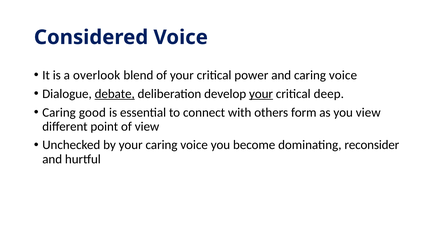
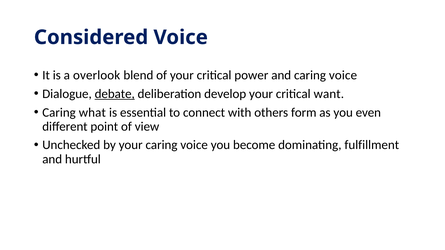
your underline: present -> none (261, 94)
deep: deep -> want (329, 94)
good: good -> what (92, 113)
you view: view -> even (368, 113)
reconsider: reconsider -> fulfillment (372, 145)
